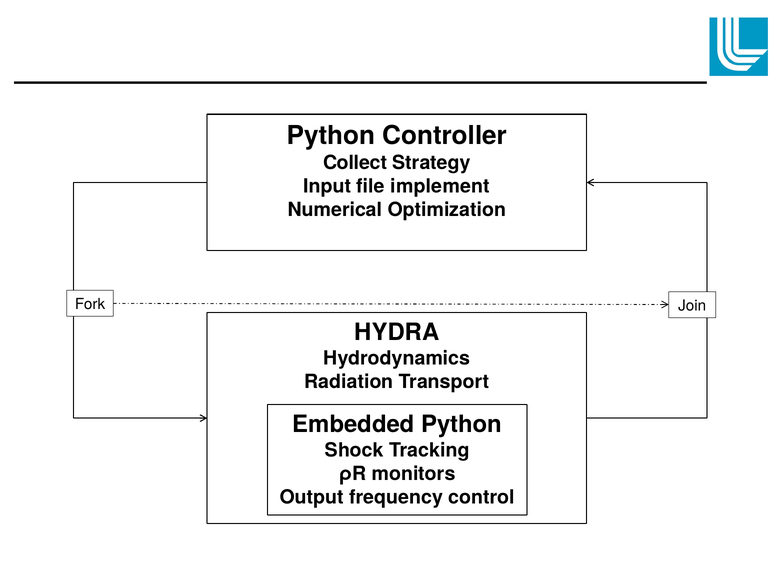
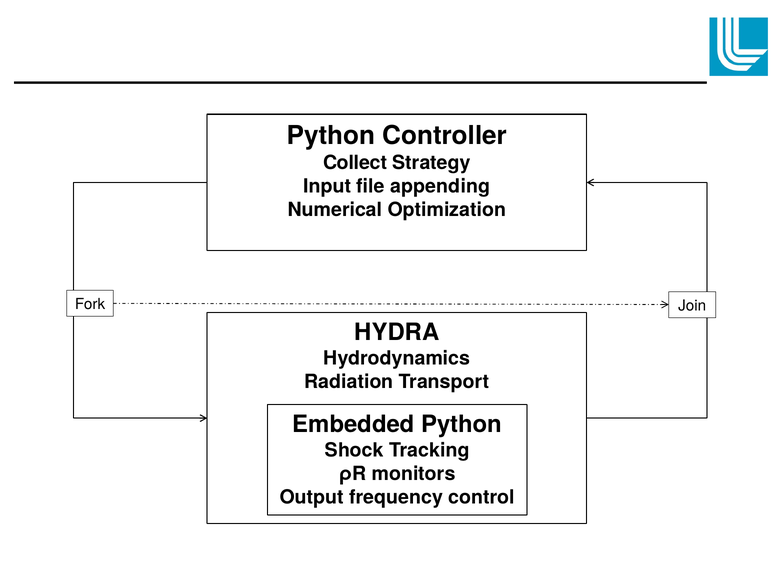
implement: implement -> appending (440, 186)
